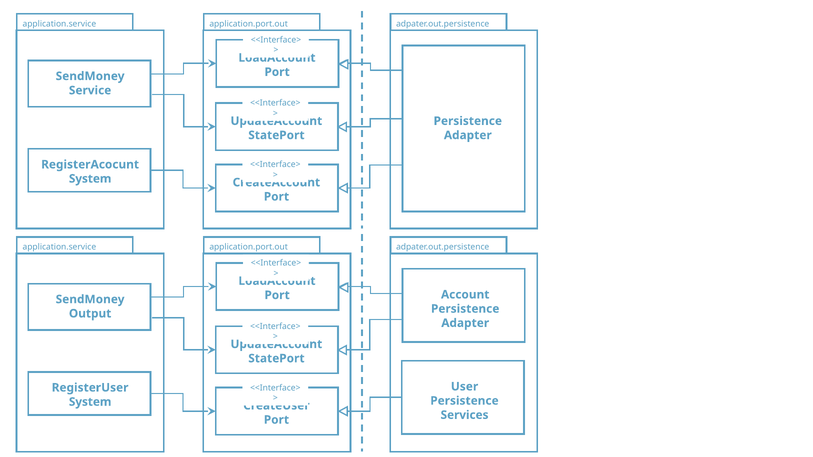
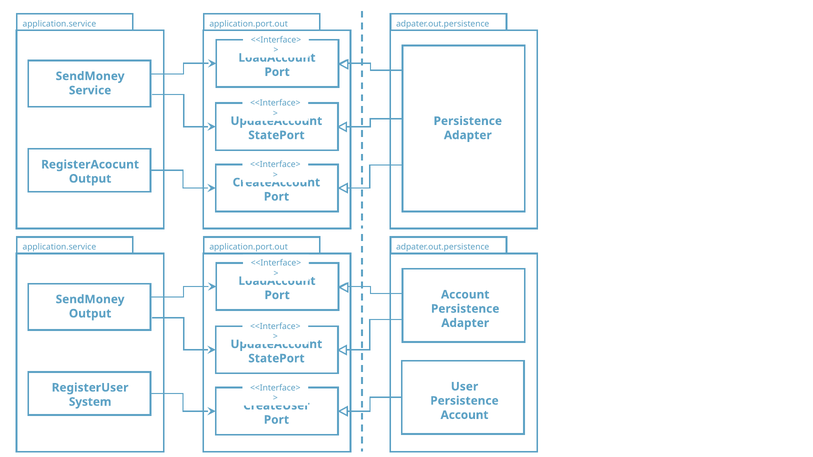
System: System -> Output (90, 179)
Services: Services -> Account (465, 415)
